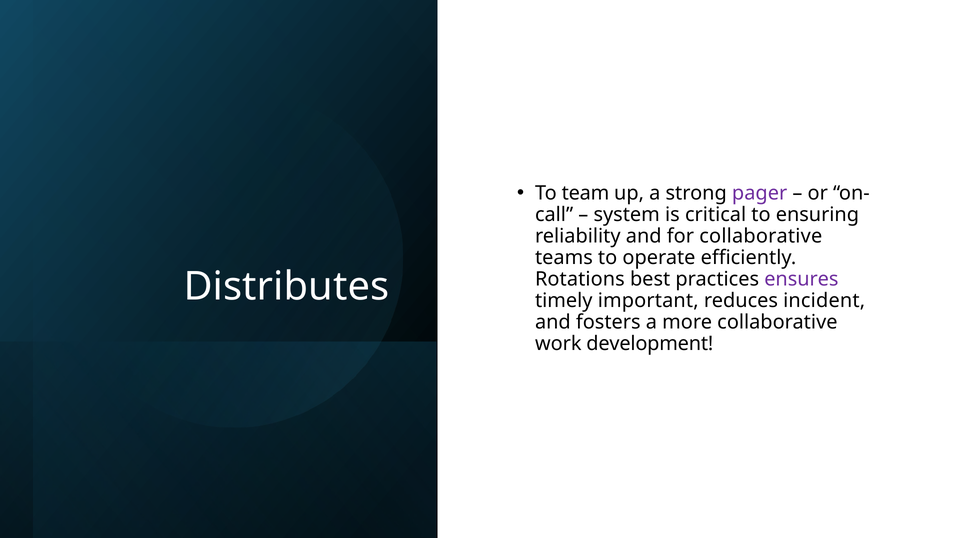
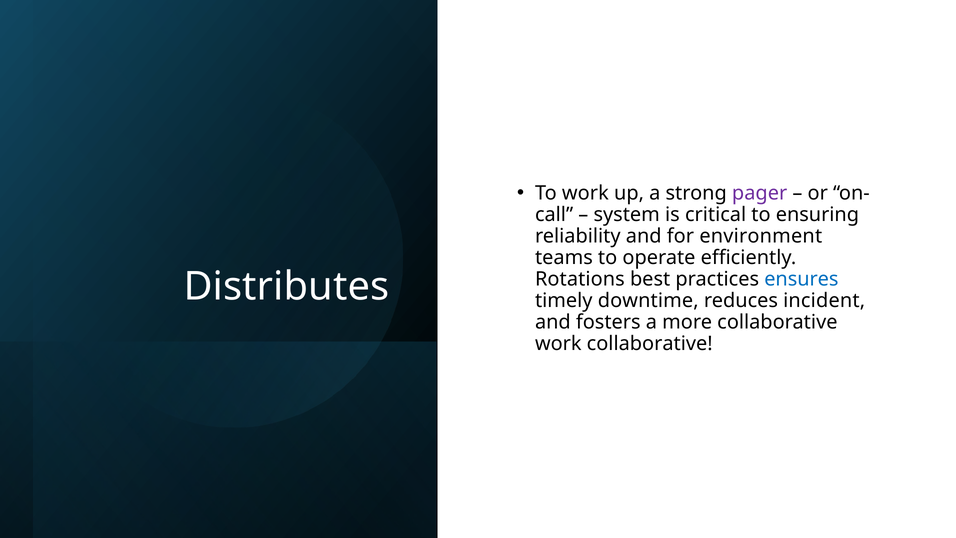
To team: team -> work (585, 193)
for collaborative: collaborative -> environment (761, 236)
ensures colour: purple -> blue (801, 279)
important: important -> downtime (648, 301)
work development: development -> collaborative (650, 344)
